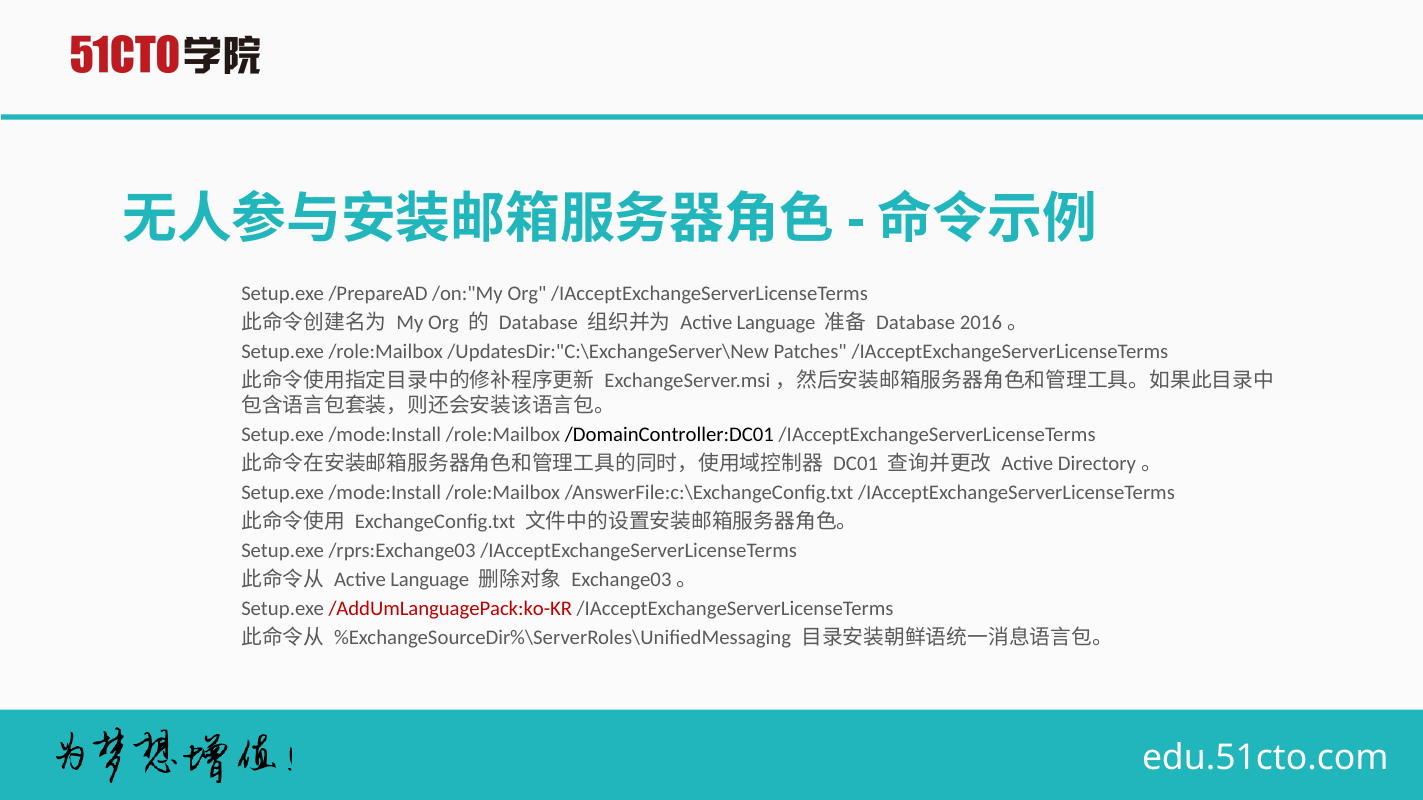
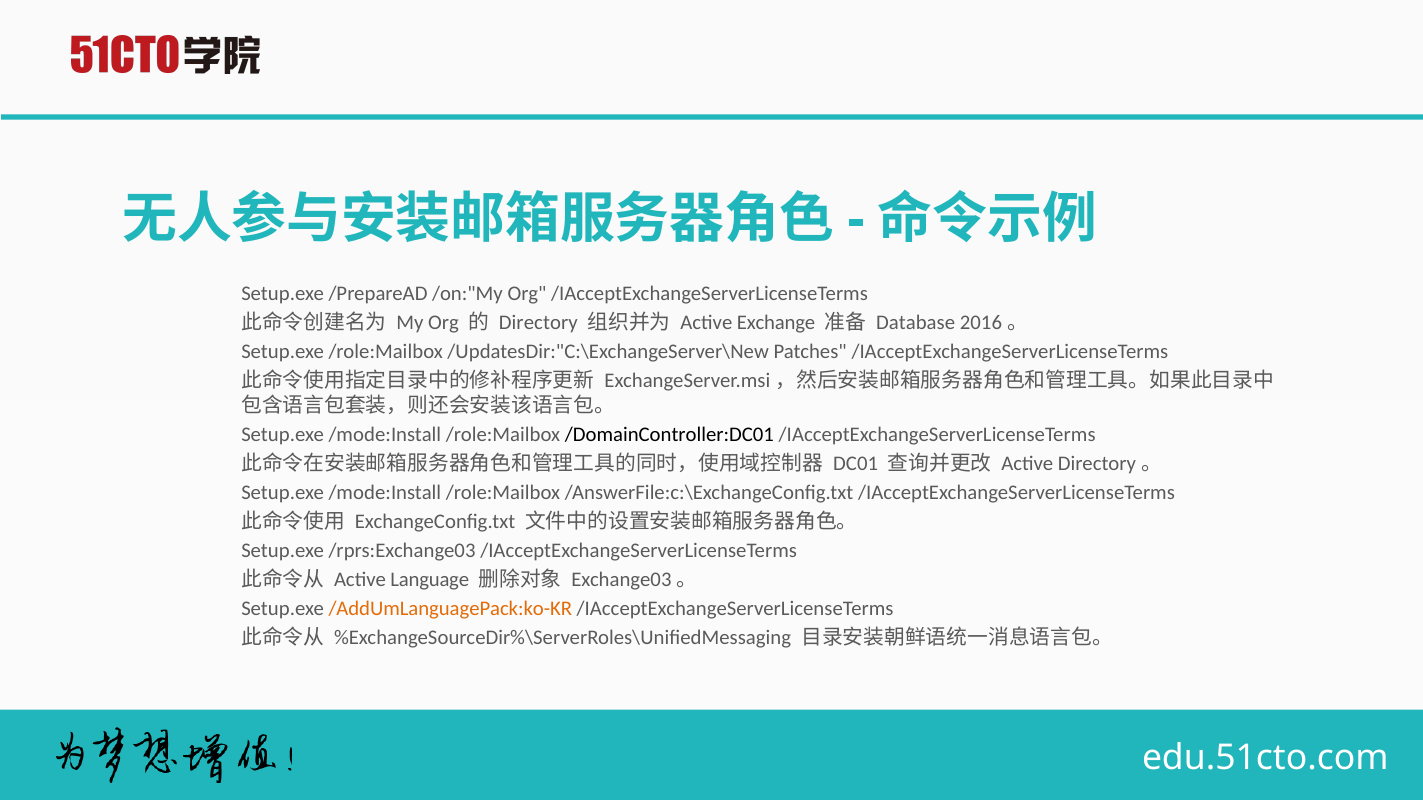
Database: Database -> Directory (538, 322)
Language: Language -> Exchange (776, 322)
/AddUmLanguagePack:ko-KR colour: red -> orange (450, 609)
